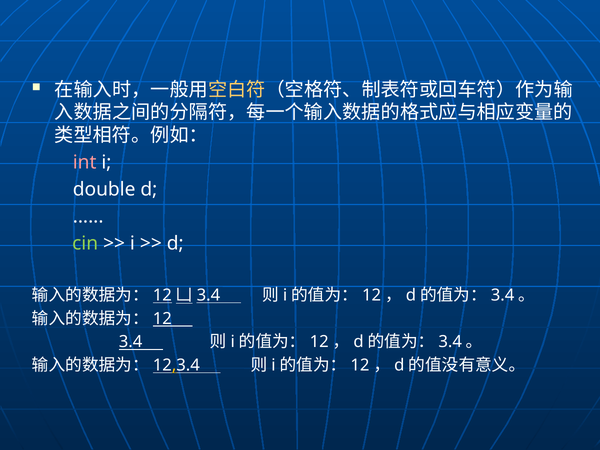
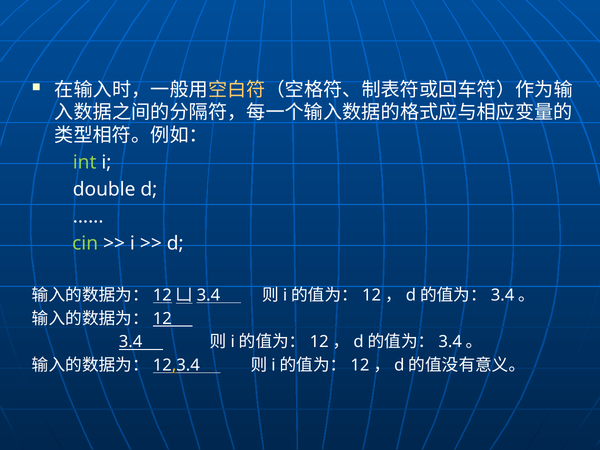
int colour: pink -> light green (85, 163)
